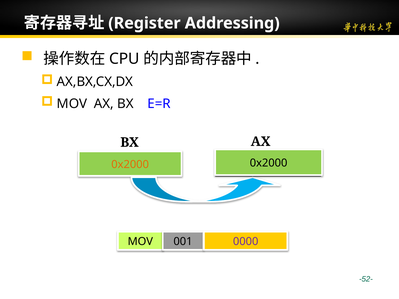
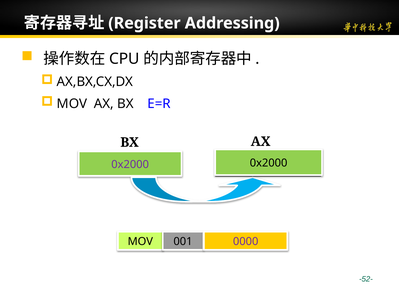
0x2000 colour: orange -> purple (130, 165)
